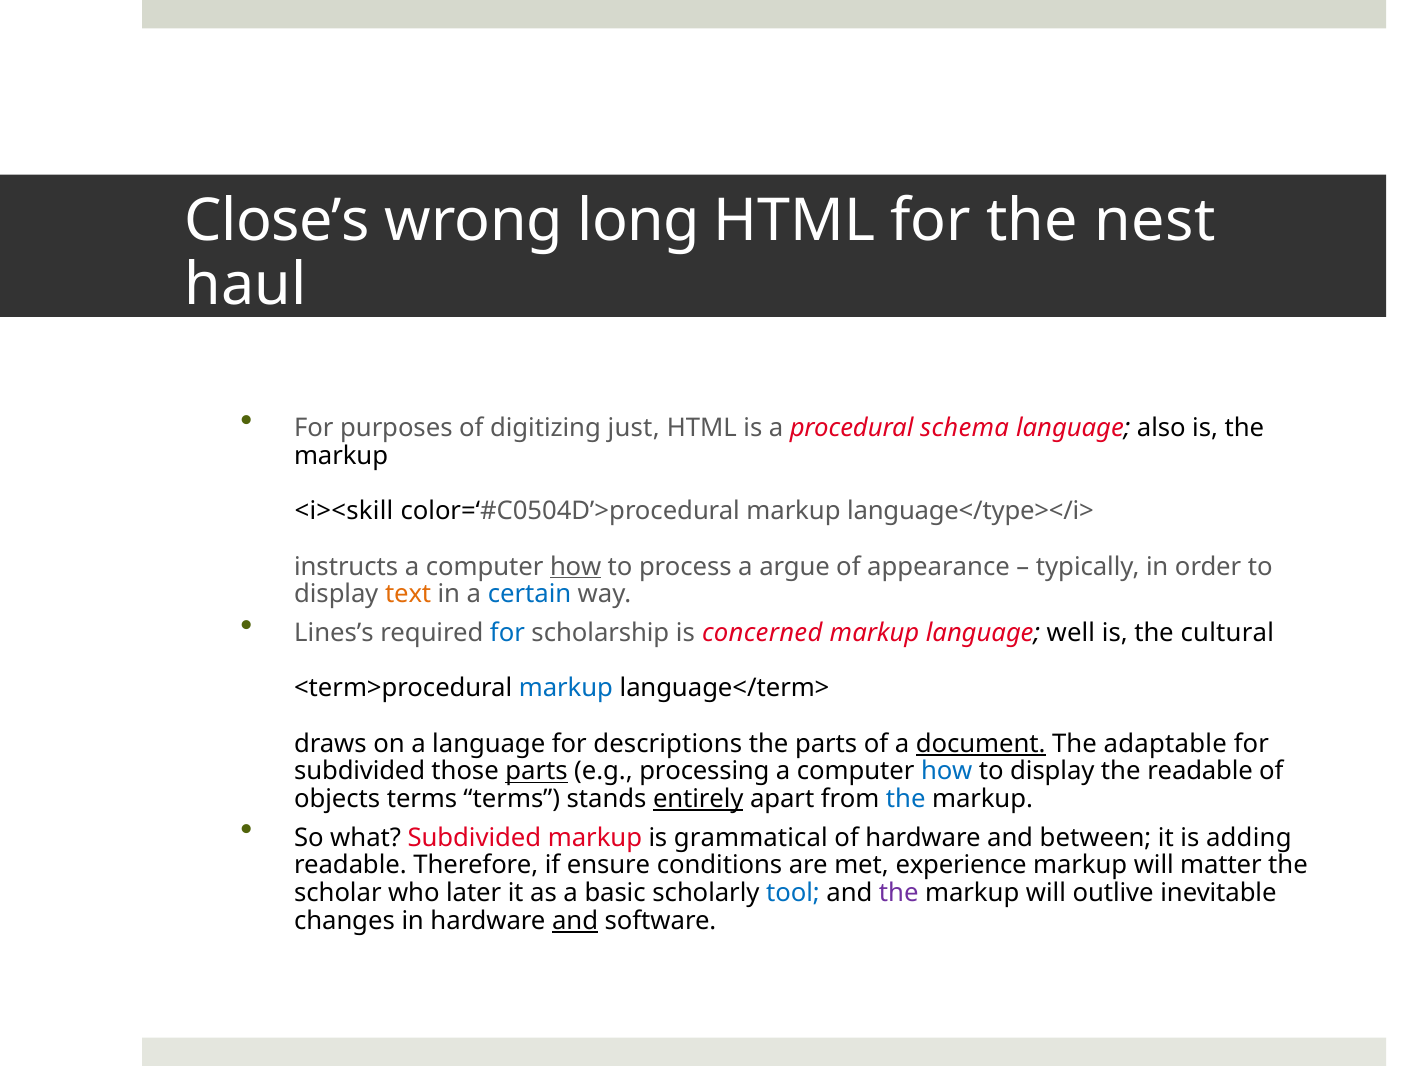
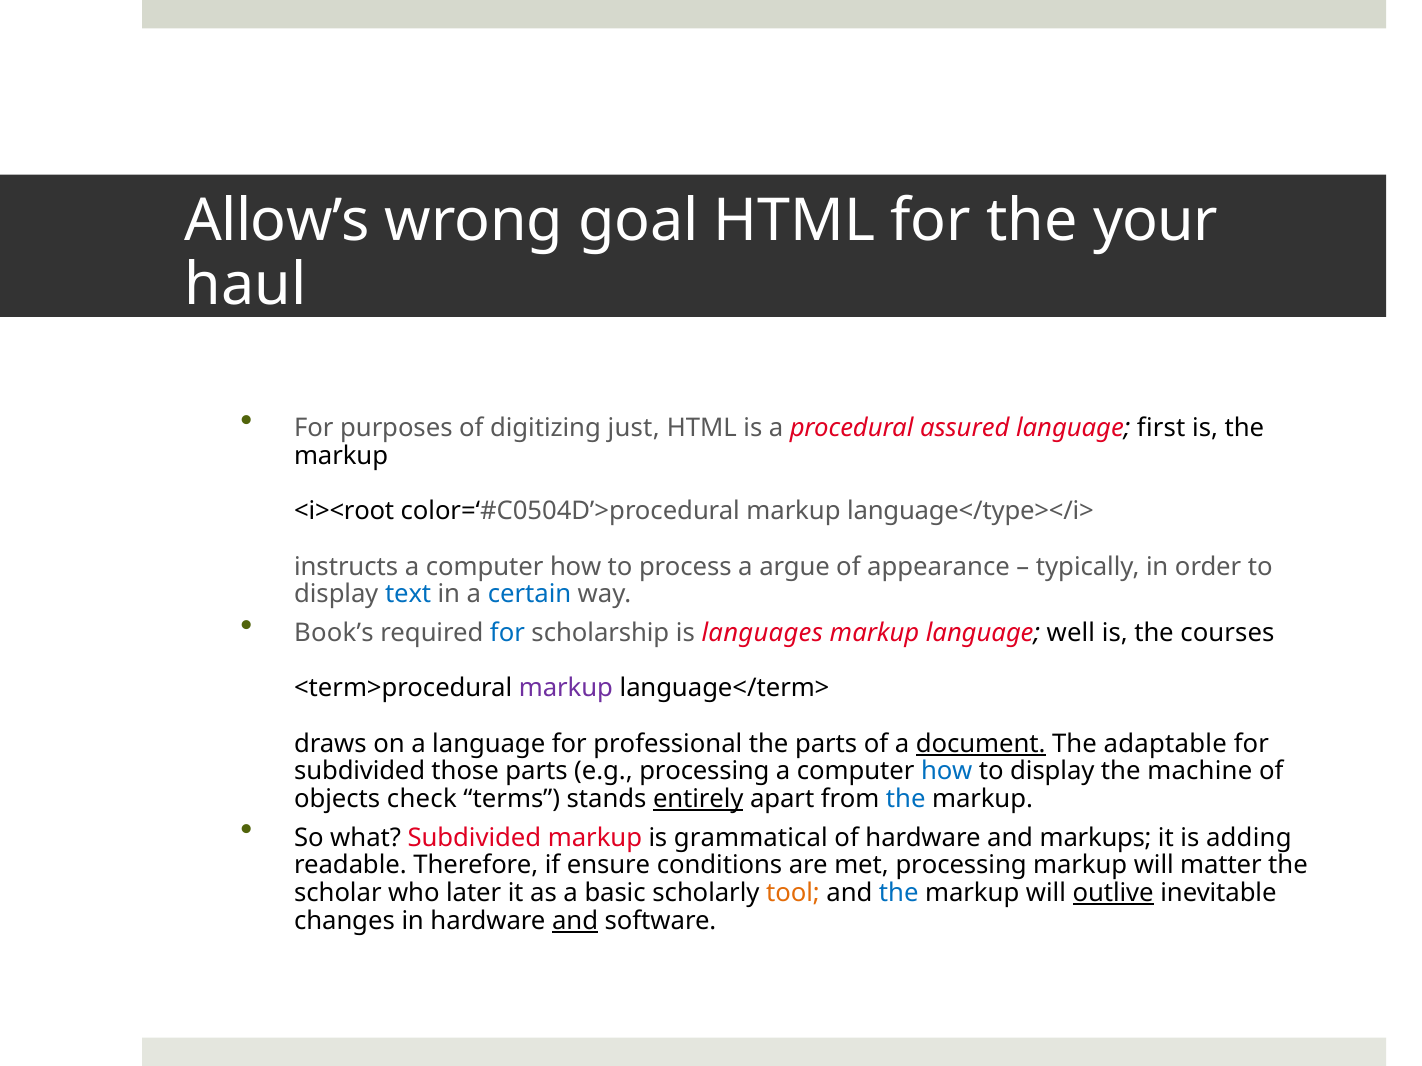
Close’s: Close’s -> Allow’s (277, 222)
long: long -> goal (638, 222)
nest: nest -> your (1156, 222)
schema: schema -> assured (965, 428)
also: also -> first (1161, 428)
<i><skill: <i><skill -> <i><root (344, 511)
how underline: present -> none (576, 567)
text colour: orange -> blue (408, 595)
Lines’s: Lines’s -> Book’s (334, 633)
concerned: concerned -> languages (762, 633)
cultural: cultural -> courses (1227, 633)
markup colour: blue -> purple (566, 689)
descriptions: descriptions -> professional (668, 744)
parts underline: present -> none (537, 772)
the readable: readable -> machine (1200, 772)
objects terms: terms -> check (422, 800)
between: between -> markups (1096, 838)
met experience: experience -> processing (961, 866)
tool colour: blue -> orange (793, 894)
the colour: purple -> blue (899, 894)
outlive underline: none -> present (1113, 894)
